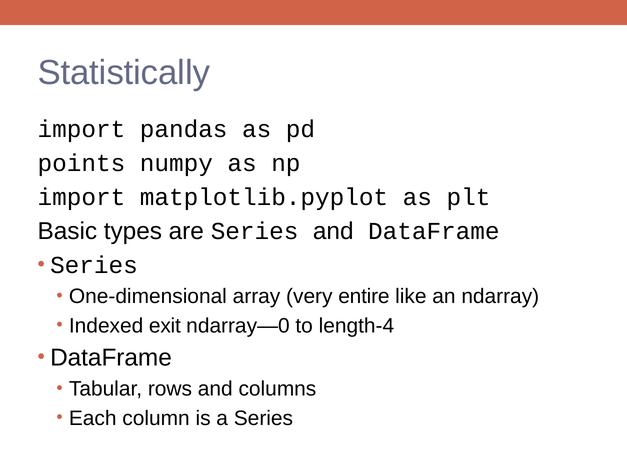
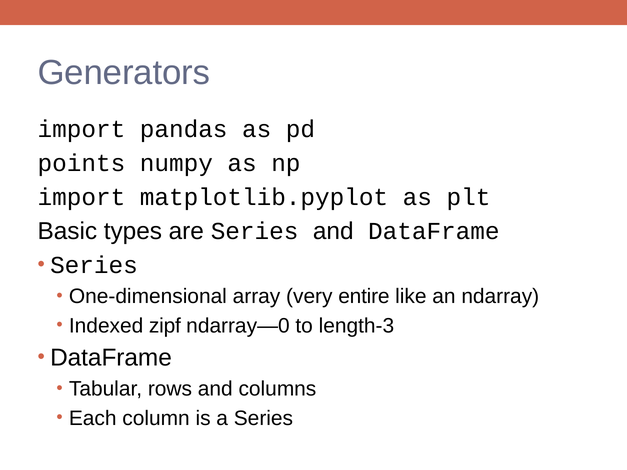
Statistically: Statistically -> Generators (124, 73)
exit: exit -> zipf (165, 326)
length-4: length-4 -> length-3 (356, 326)
